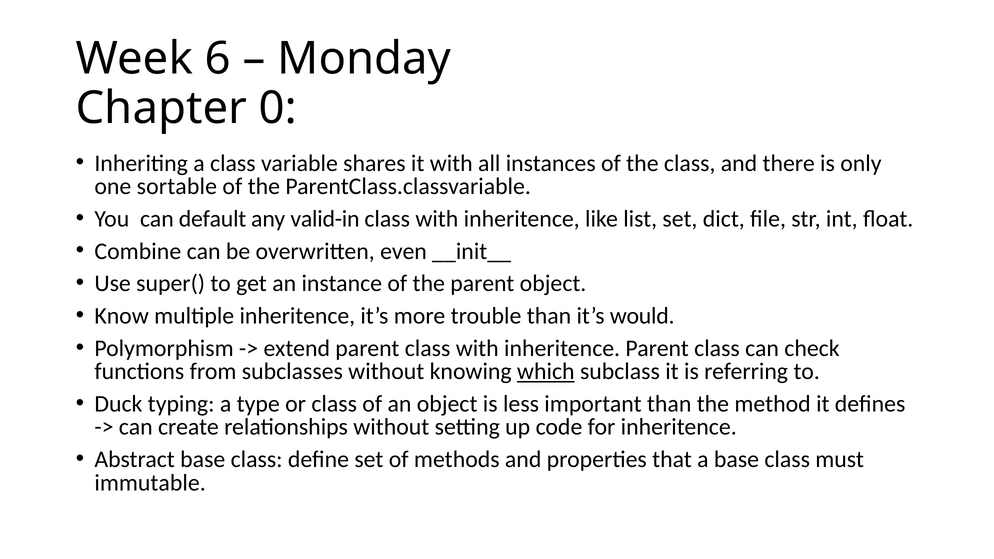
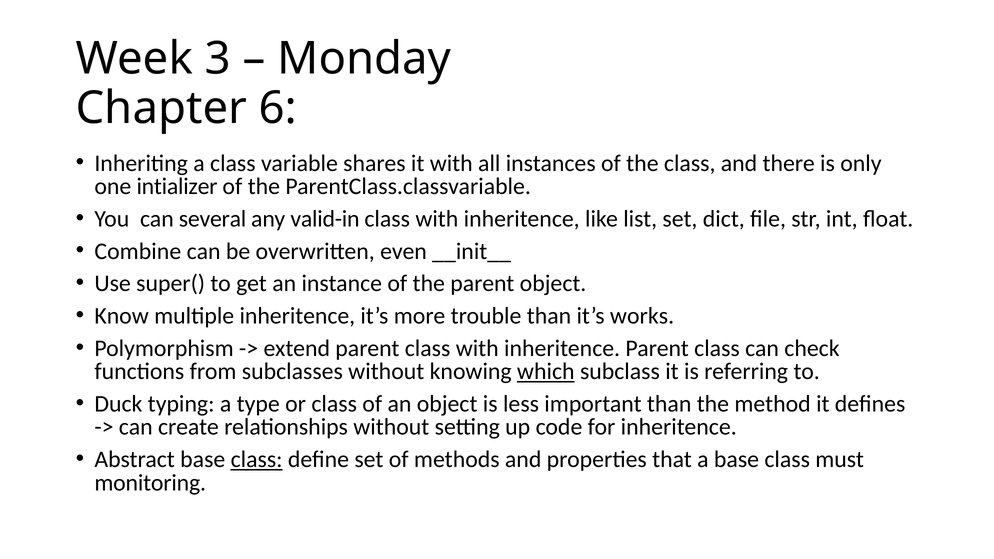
6: 6 -> 3 (218, 59)
0: 0 -> 6 (278, 108)
sortable: sortable -> intializer (177, 186)
default: default -> several (213, 219)
would: would -> works (642, 316)
class underline: none -> present (257, 460)
immutable: immutable -> monitoring (150, 483)
